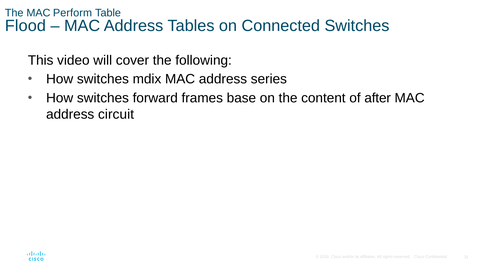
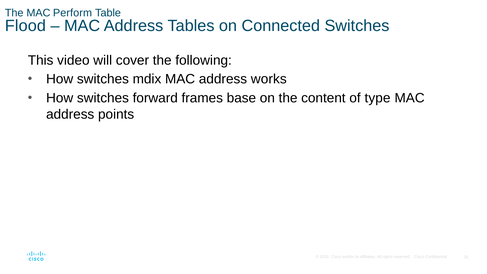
series: series -> works (269, 79)
after: after -> type (378, 98)
circuit: circuit -> points (116, 114)
